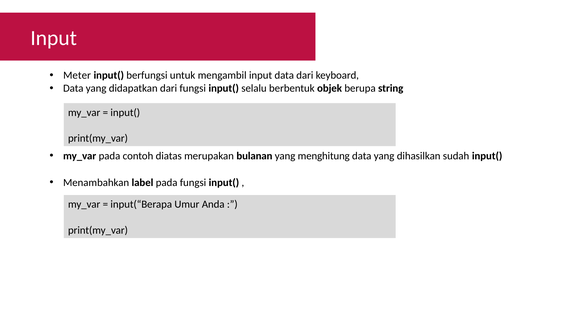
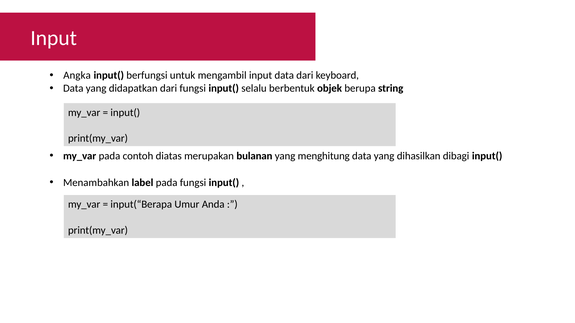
Meter: Meter -> Angka (77, 76)
sudah: sudah -> dibagi (456, 156)
